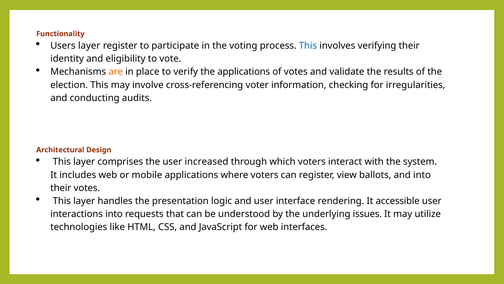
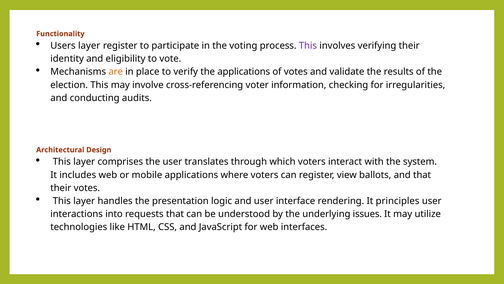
This colour: blue -> purple (308, 46)
increased: increased -> translates (207, 162)
and into: into -> that (422, 175)
accessible: accessible -> principles (398, 201)
